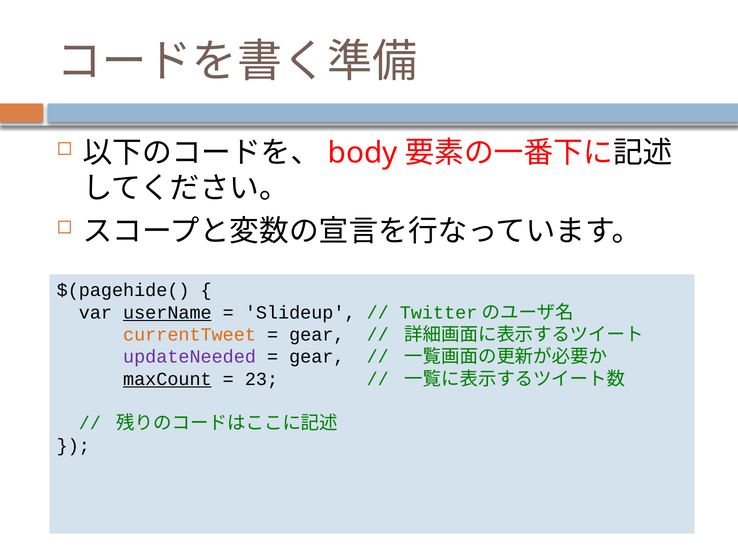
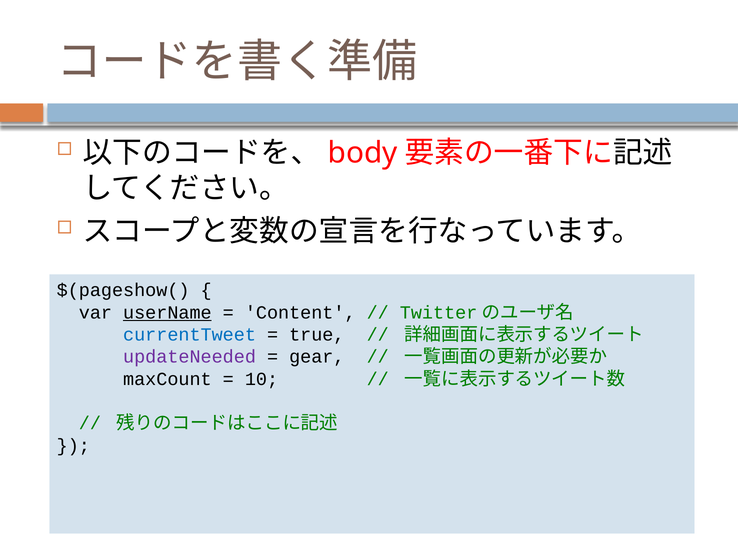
$(pagehide(: $(pagehide( -> $(pageshow( (123, 290)
Slideup: Slideup -> Content (300, 312)
currentTweet colour: orange -> blue (190, 334)
gear: gear -> true (317, 334)
maxCount underline: present -> none (167, 379)
23: 23 -> 10 (261, 379)
